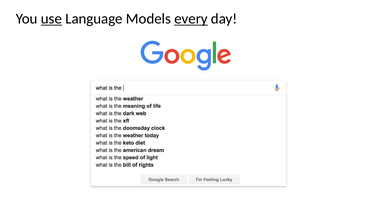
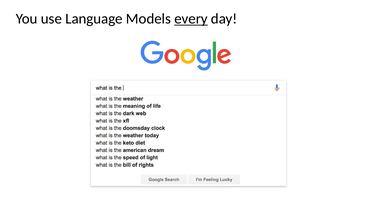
use underline: present -> none (51, 19)
